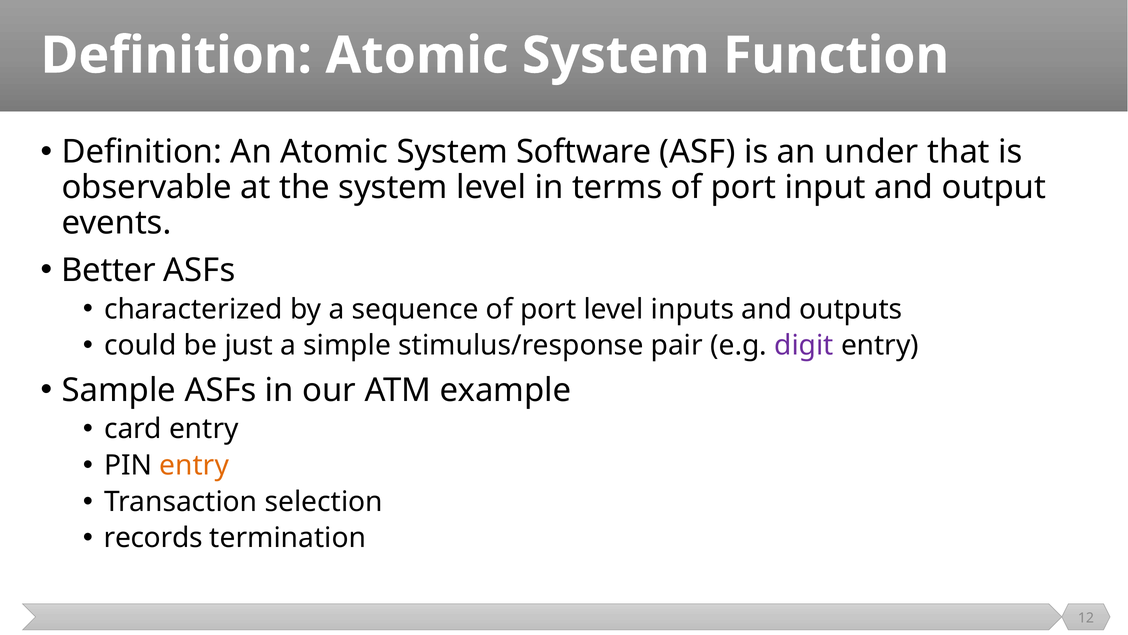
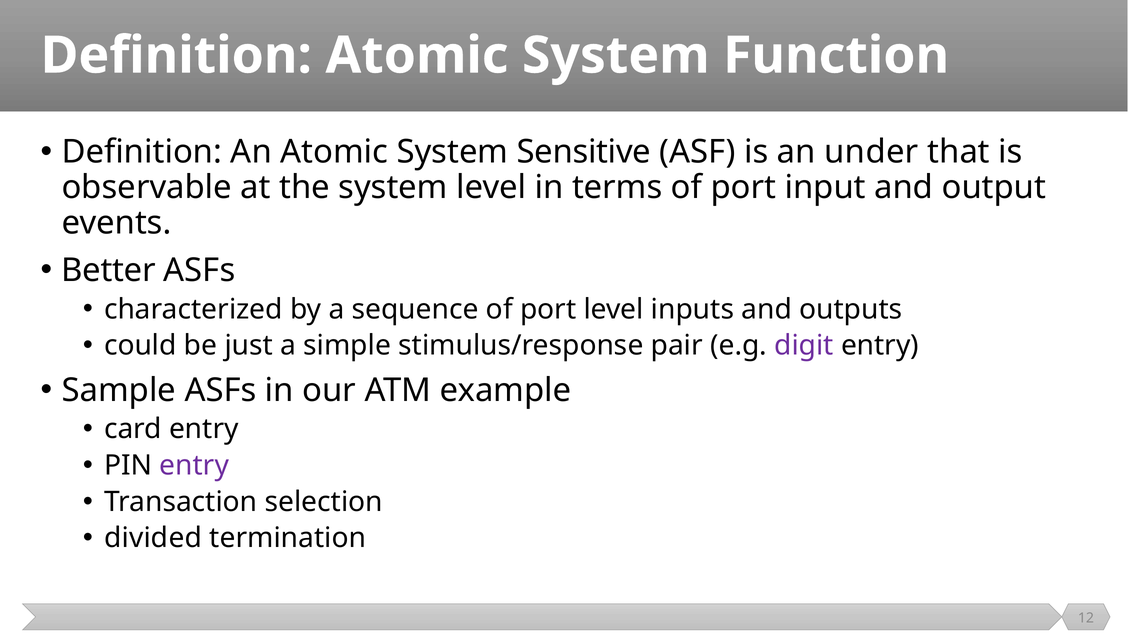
Software: Software -> Sensitive (584, 152)
entry colour: orange -> purple (194, 465)
records: records -> divided (153, 538)
